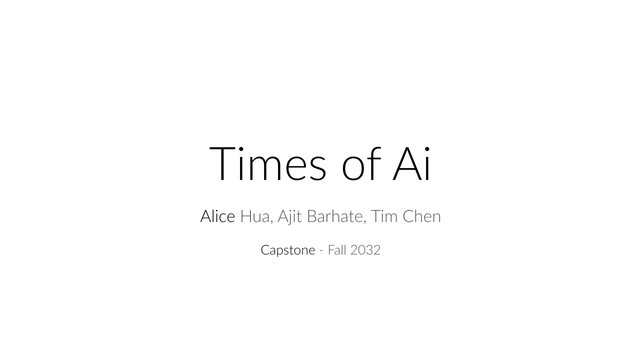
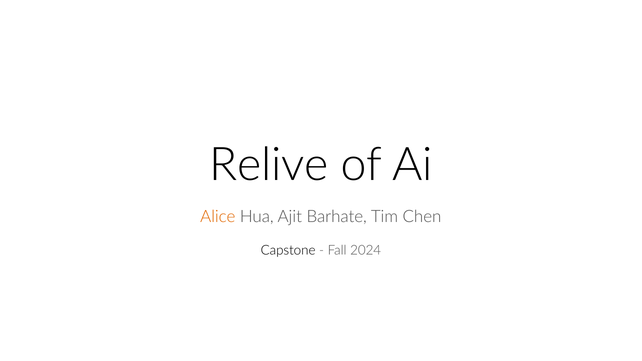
Times: Times -> Relive (269, 165)
Alice colour: black -> orange (218, 217)
2032: 2032 -> 2024 (366, 251)
